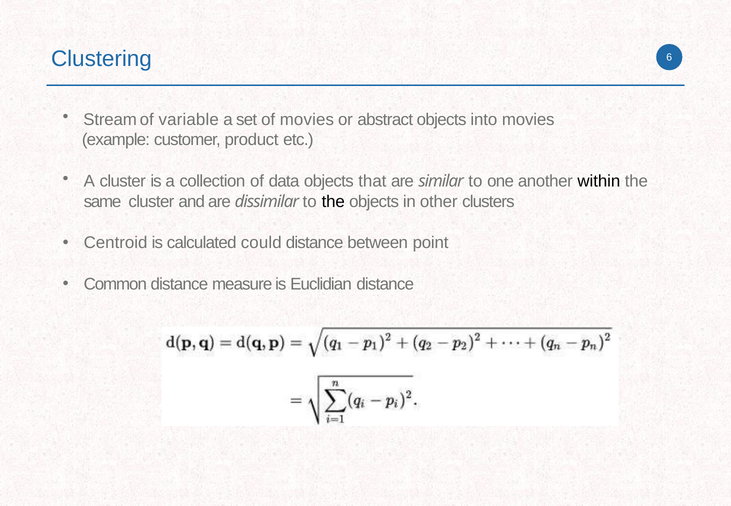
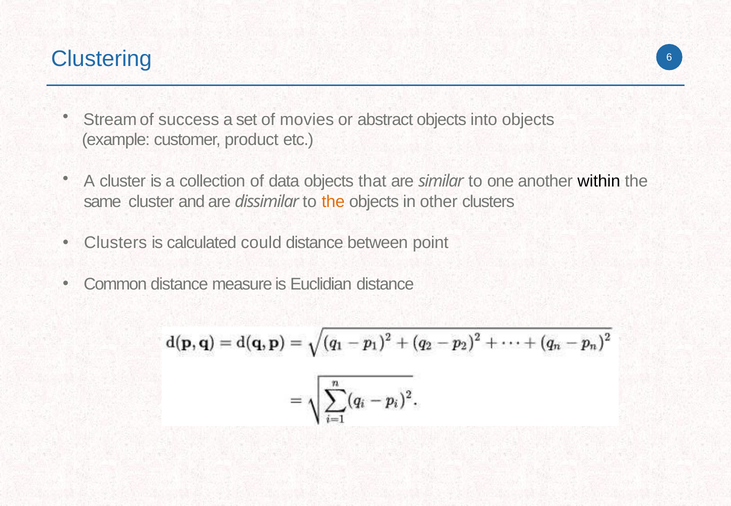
variable: variable -> success (189, 120)
into movies: movies -> objects (528, 120)
the colour: black -> orange (333, 202)
Centroid: Centroid -> Clusters (115, 243)
